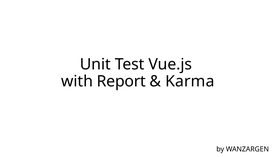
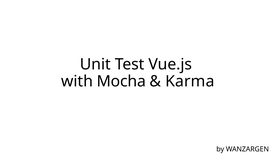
Report: Report -> Mocha (121, 81)
